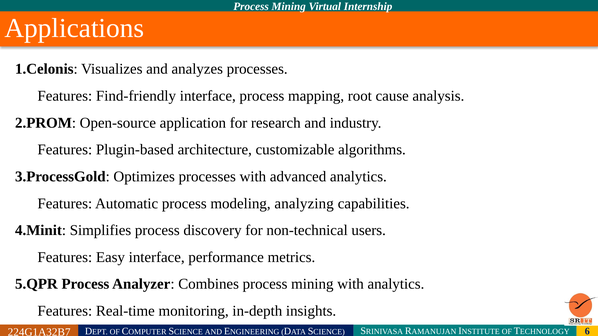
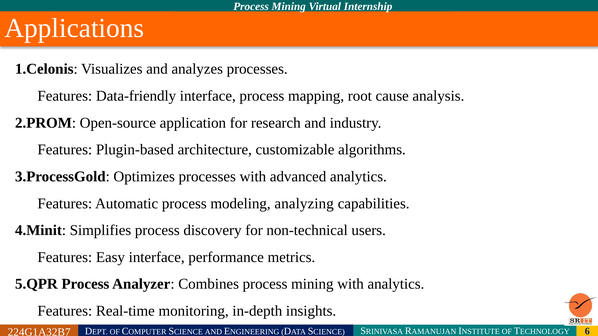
Find-friendly: Find-friendly -> Data-friendly (136, 96)
